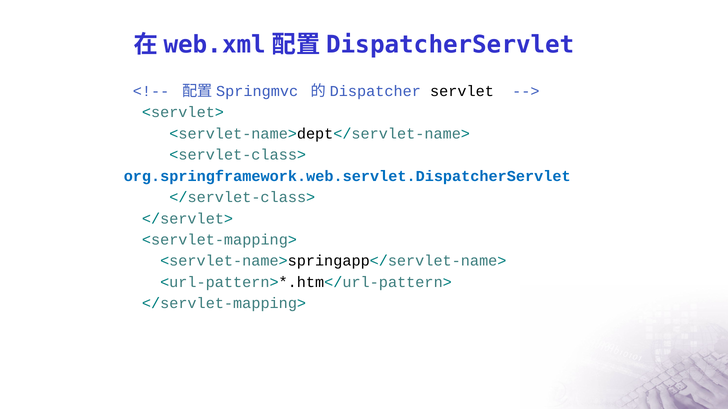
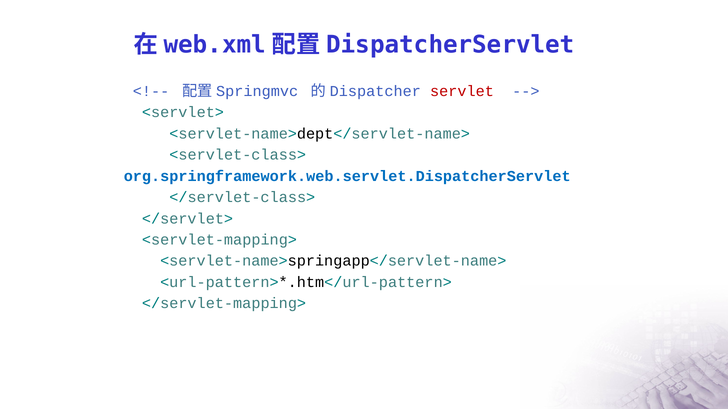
servlet colour: black -> red (462, 91)
